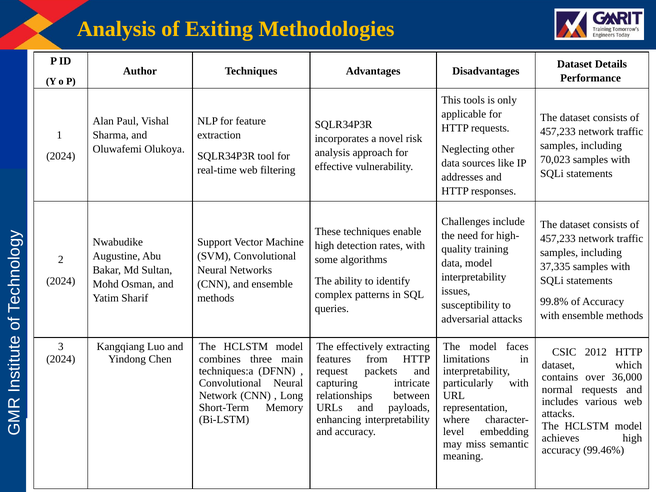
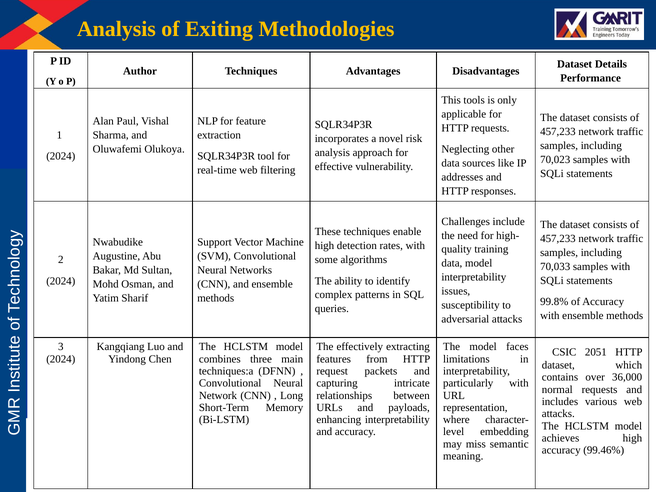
37,335: 37,335 -> 70,033 (555, 267)
2012: 2012 -> 2051 (596, 352)
